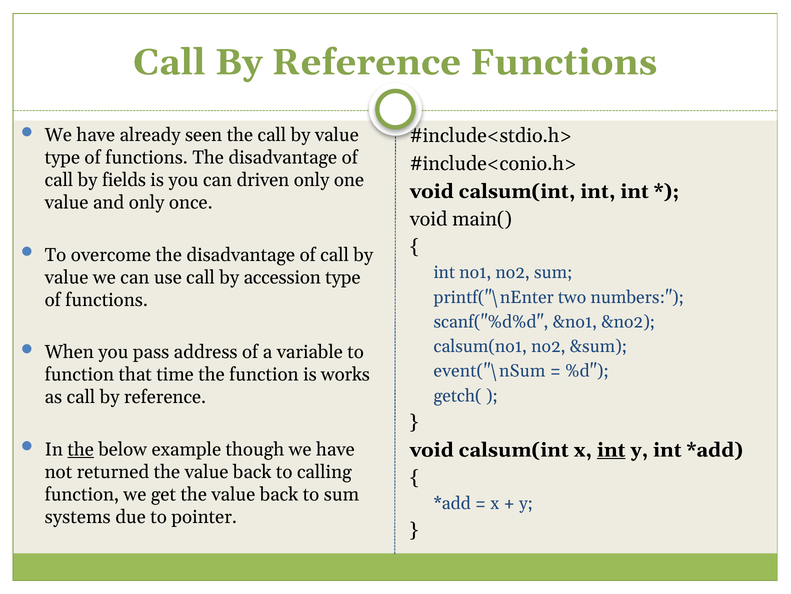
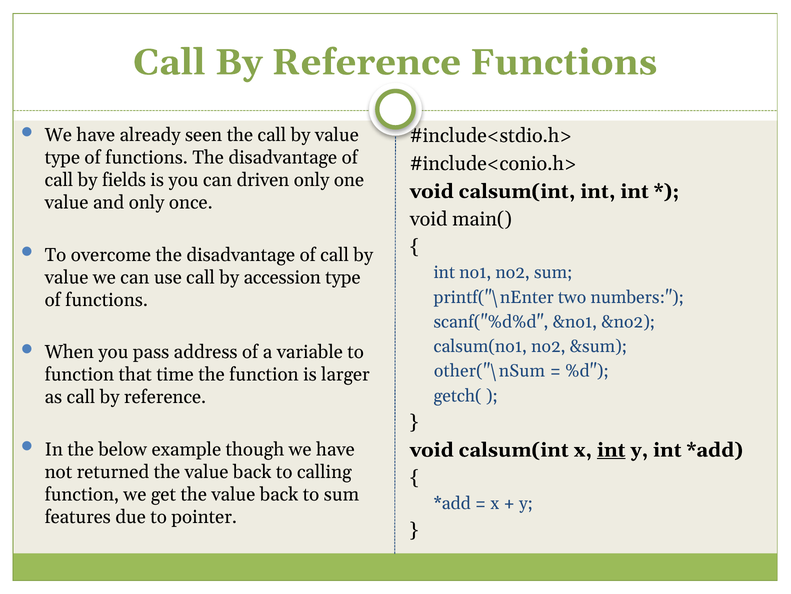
event("\nSum: event("\nSum -> other("\nSum (489, 371)
works: works -> larger (345, 374)
the underline: present -> none (81, 449)
systems: systems -> features (78, 516)
